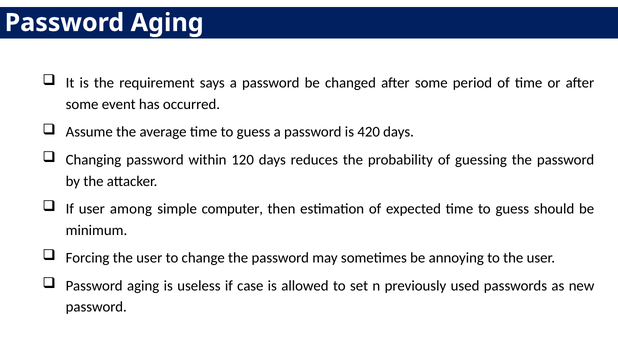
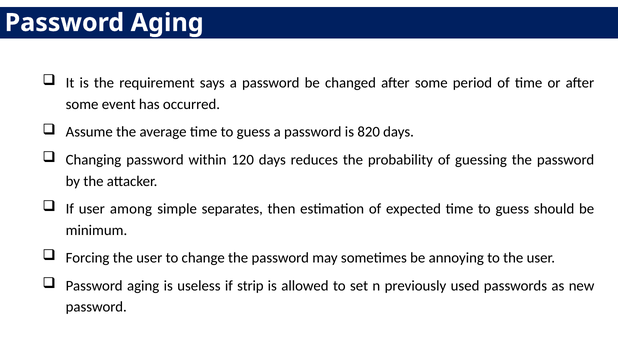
420: 420 -> 820 (369, 132)
computer: computer -> separates (232, 209)
case: case -> strip (250, 285)
